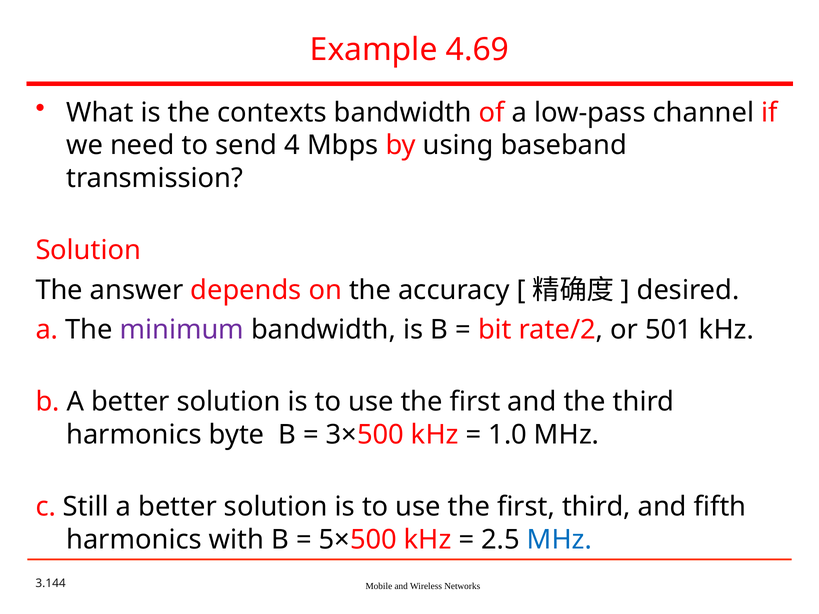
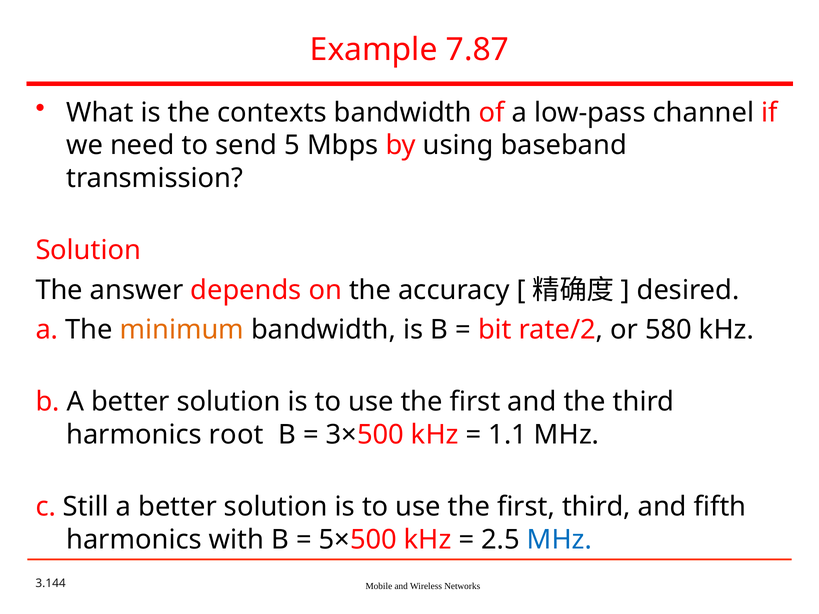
4.69: 4.69 -> 7.87 (477, 50)
4: 4 -> 5 (292, 145)
minimum colour: purple -> orange (182, 330)
501: 501 -> 580 (669, 330)
byte: byte -> root (236, 435)
1.0: 1.0 -> 1.1 (508, 435)
